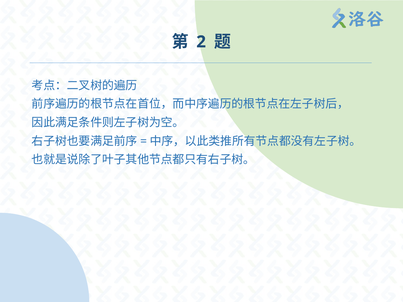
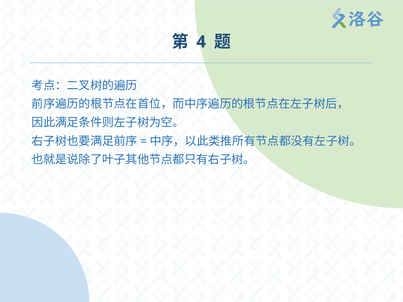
2: 2 -> 4 (201, 42)
